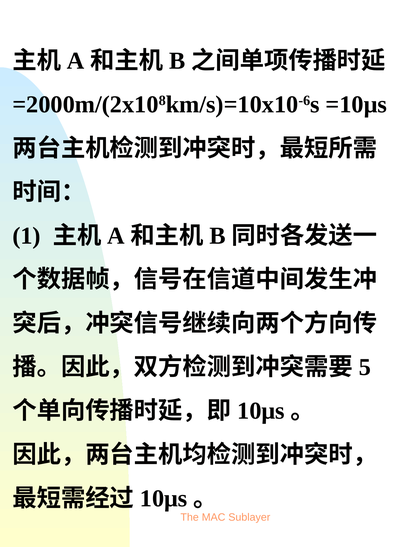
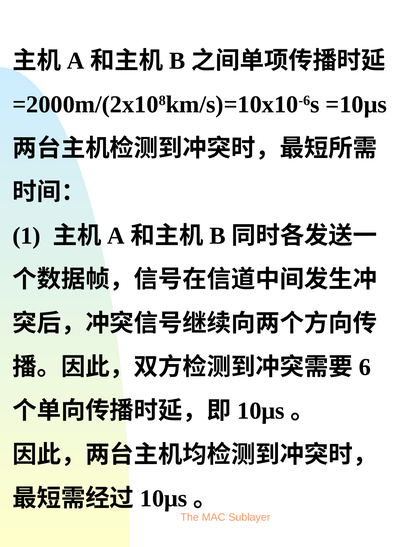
5: 5 -> 6 (365, 367)
